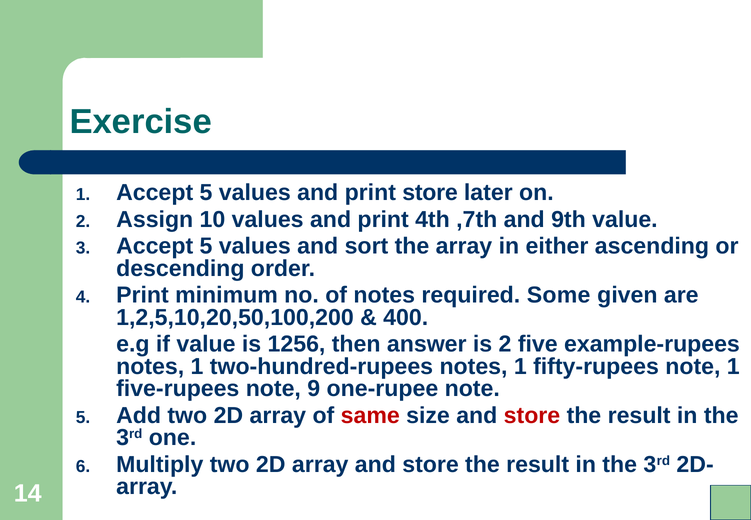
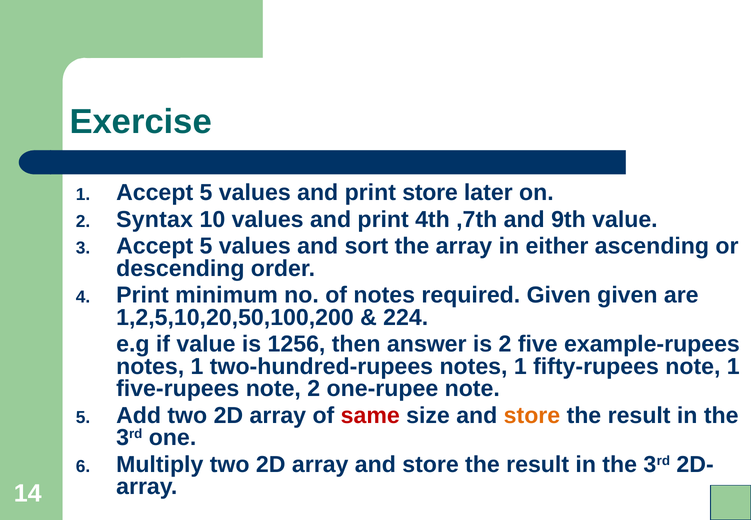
Assign: Assign -> Syntax (155, 219)
required Some: Some -> Given (559, 295)
400: 400 -> 224 (406, 317)
note 9: 9 -> 2 (314, 389)
store colour: red -> orange (532, 415)
